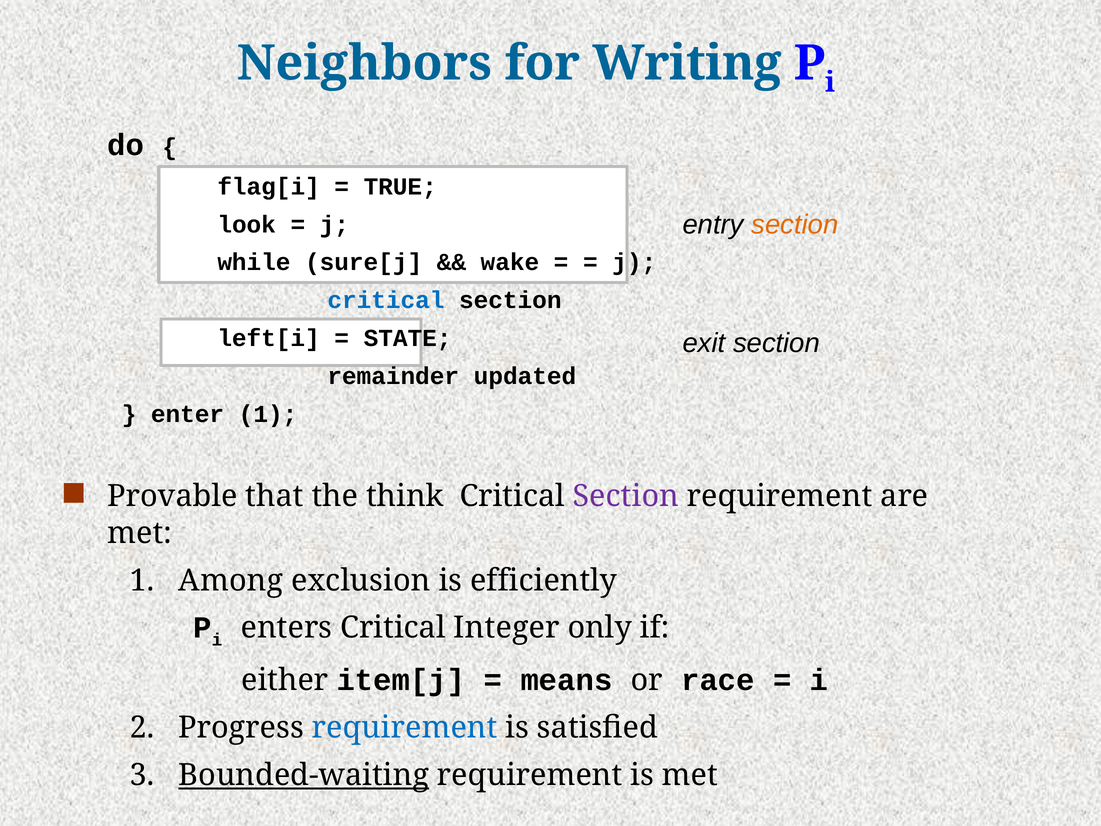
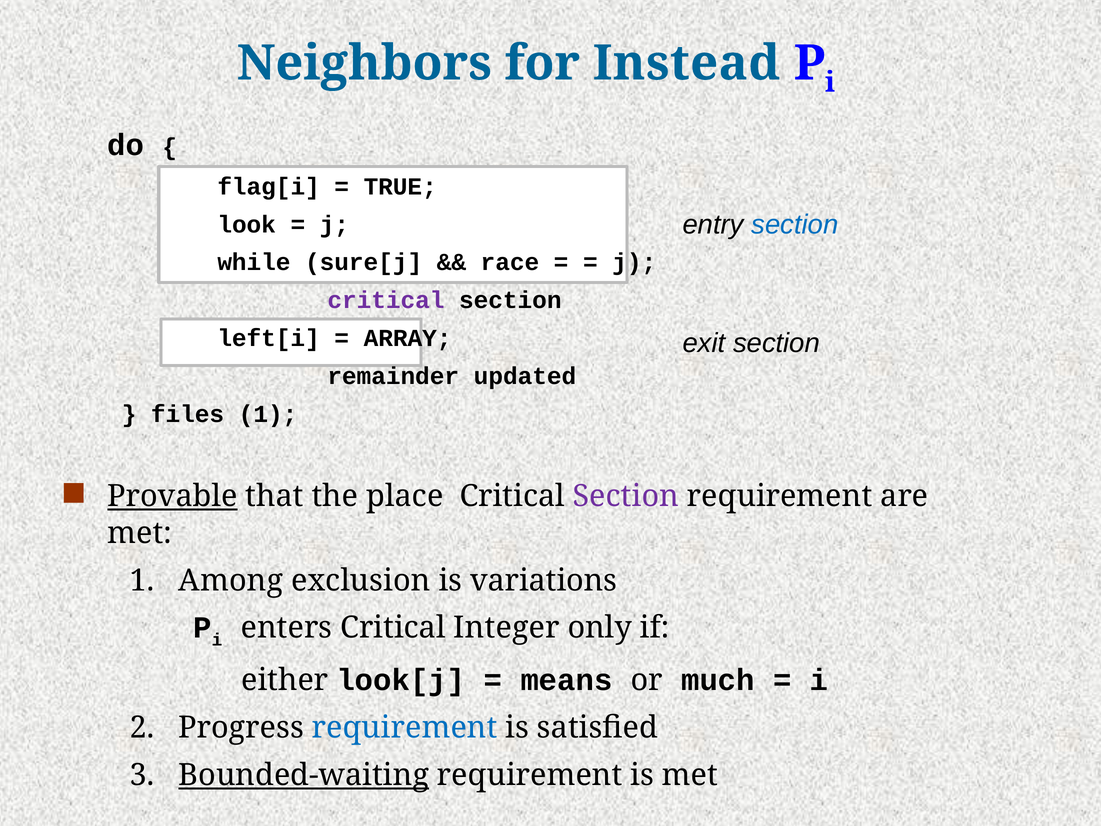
Writing: Writing -> Instead (686, 63)
section colour: orange -> blue (795, 225)
wake: wake -> race (510, 262)
critical colour: blue -> purple (386, 300)
STATE: STATE -> ARRAY (408, 338)
enter: enter -> files (188, 414)
Provable underline: none -> present (172, 496)
think: think -> place (405, 496)
efficiently: efficiently -> variations (544, 580)
item[j: item[j -> look[j (401, 680)
race: race -> much (718, 680)
